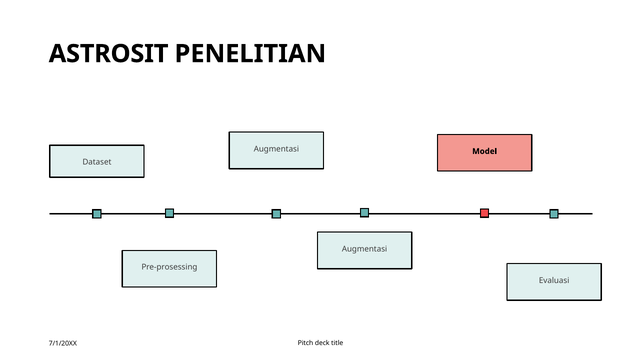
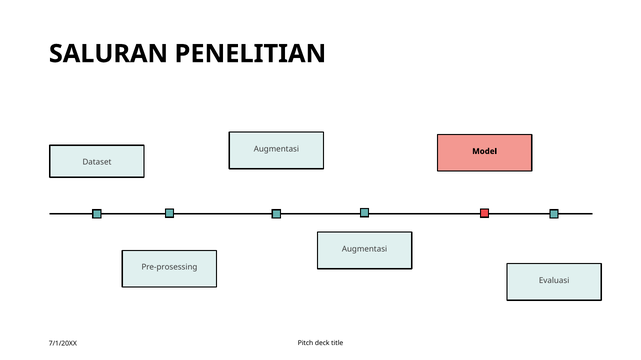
ASTROSIT: ASTROSIT -> SALURAN (108, 54)
